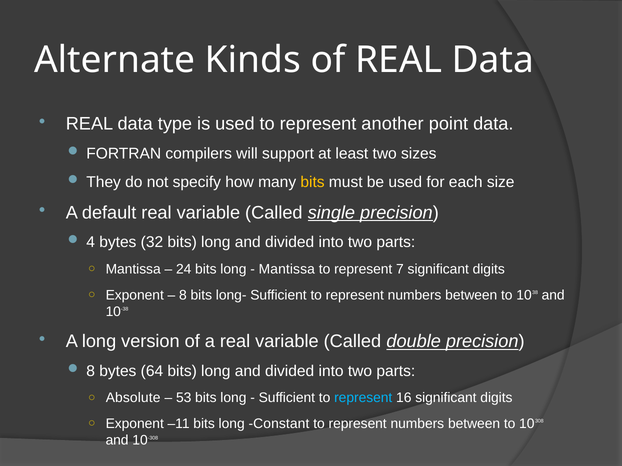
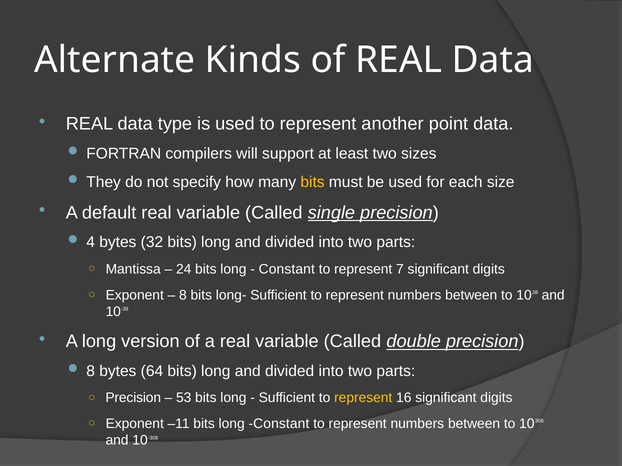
Mantissa: Mantissa -> Constant (287, 269)
Absolute: Absolute -> Precision (133, 398)
represent colour: light blue -> yellow (363, 398)
